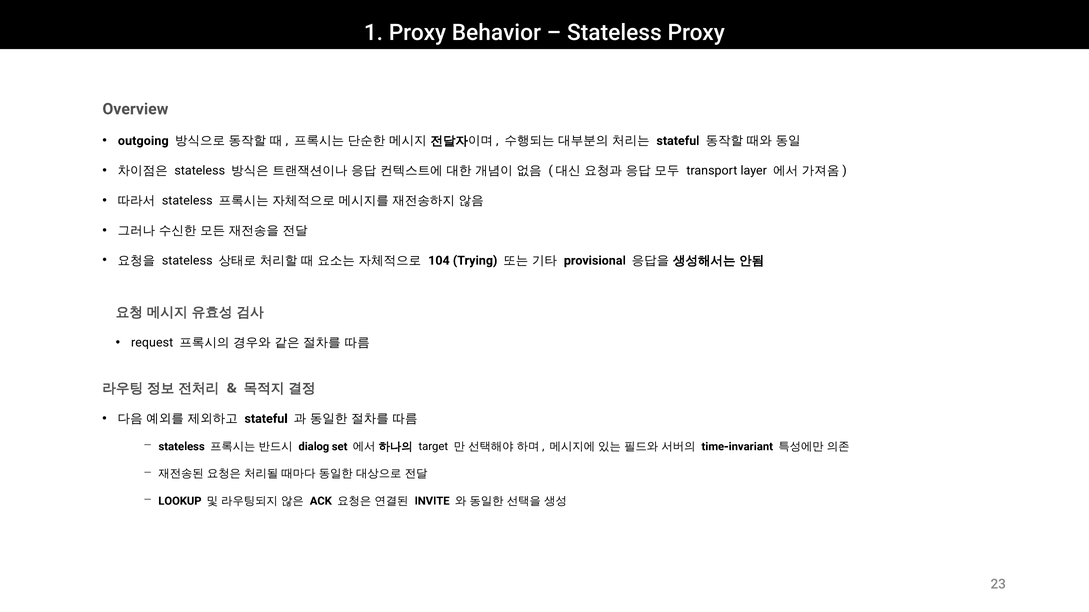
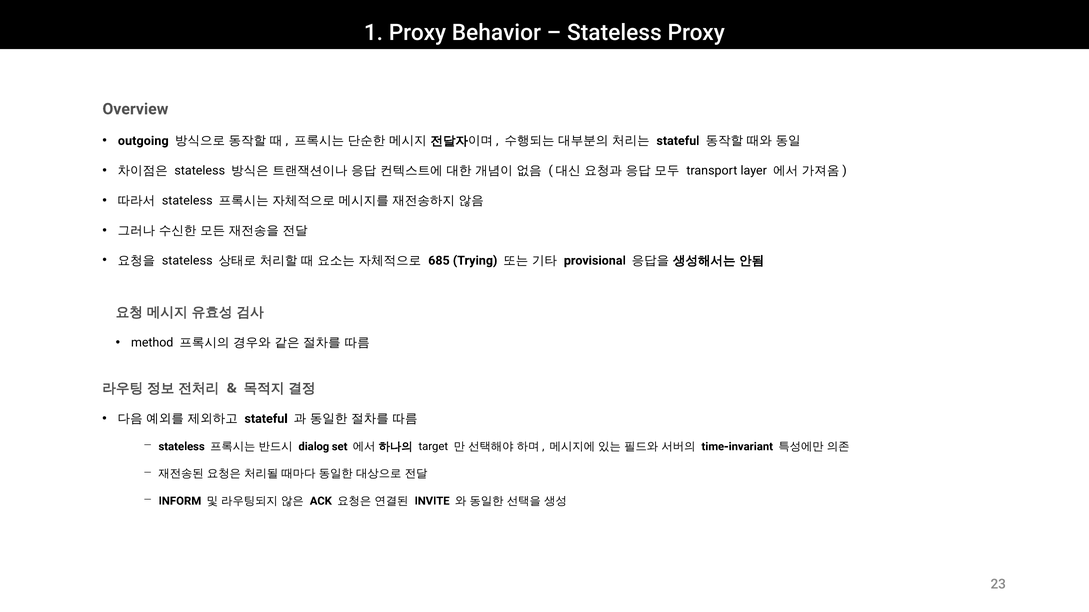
104: 104 -> 685 (439, 261)
request: request -> method (152, 343)
LOOKUP: LOOKUP -> INFORM (180, 501)
